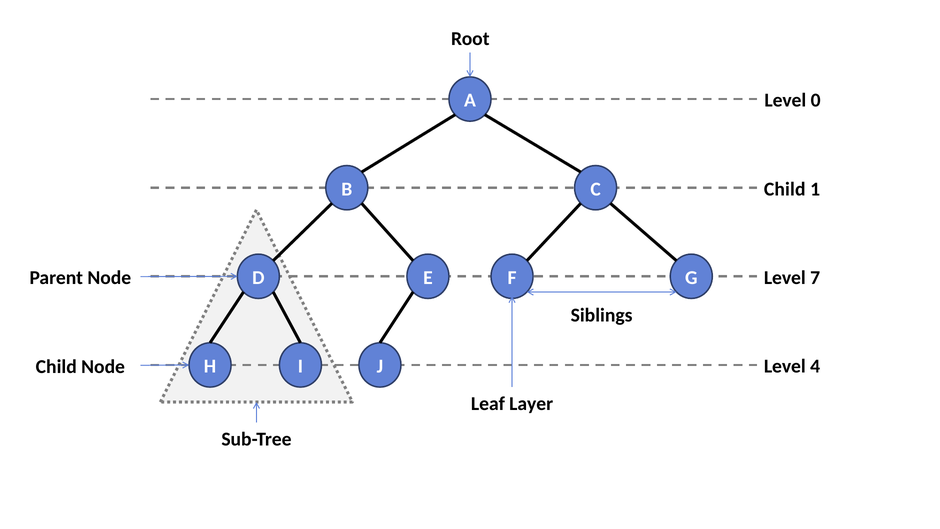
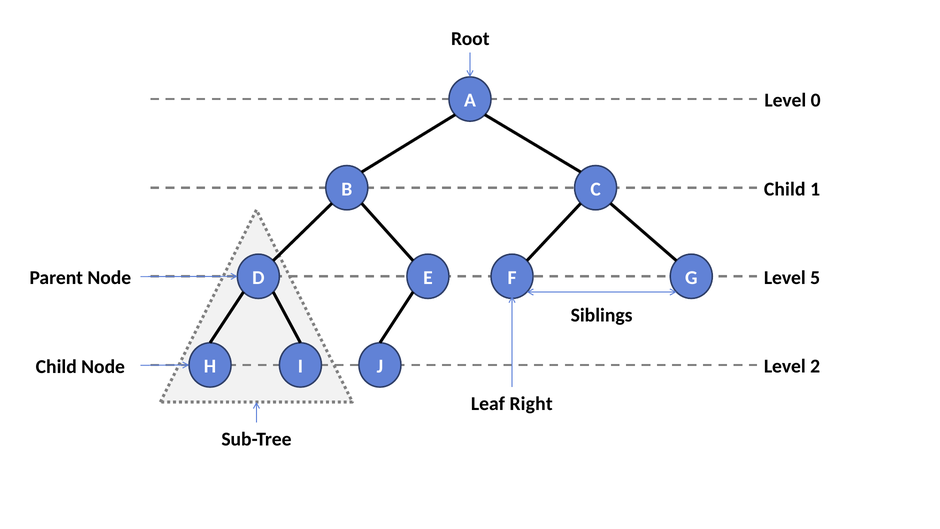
7: 7 -> 5 (815, 278)
4: 4 -> 2 (815, 366)
Layer: Layer -> Right (531, 404)
